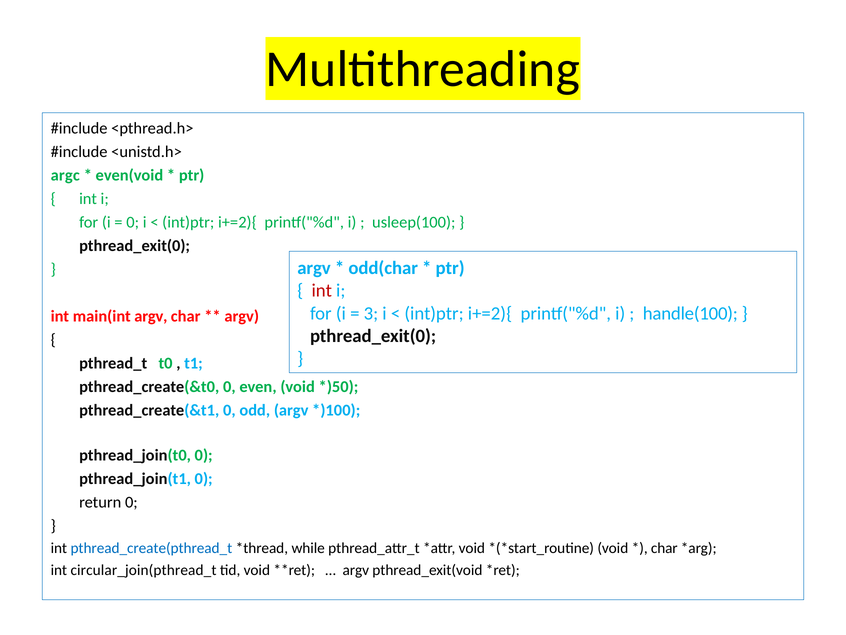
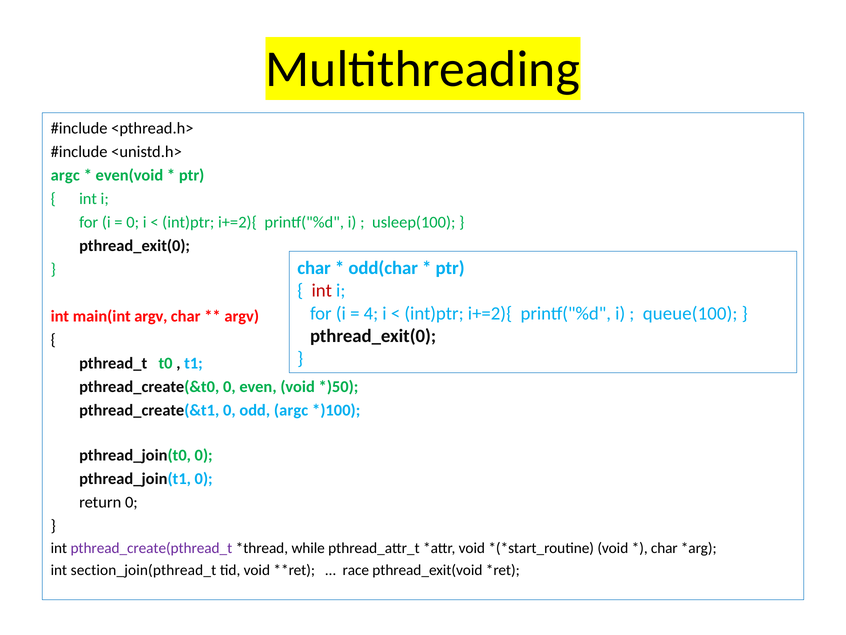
argv: argv -> char (314, 268)
3: 3 -> 4 (371, 313)
handle(100: handle(100 -> queue(100 (690, 313)
odd argv: argv -> argc (291, 410)
pthread_create(pthread_t colour: blue -> purple (151, 548)
circular_join(pthread_t: circular_join(pthread_t -> section_join(pthread_t (143, 570)
argv: argv -> race (356, 570)
